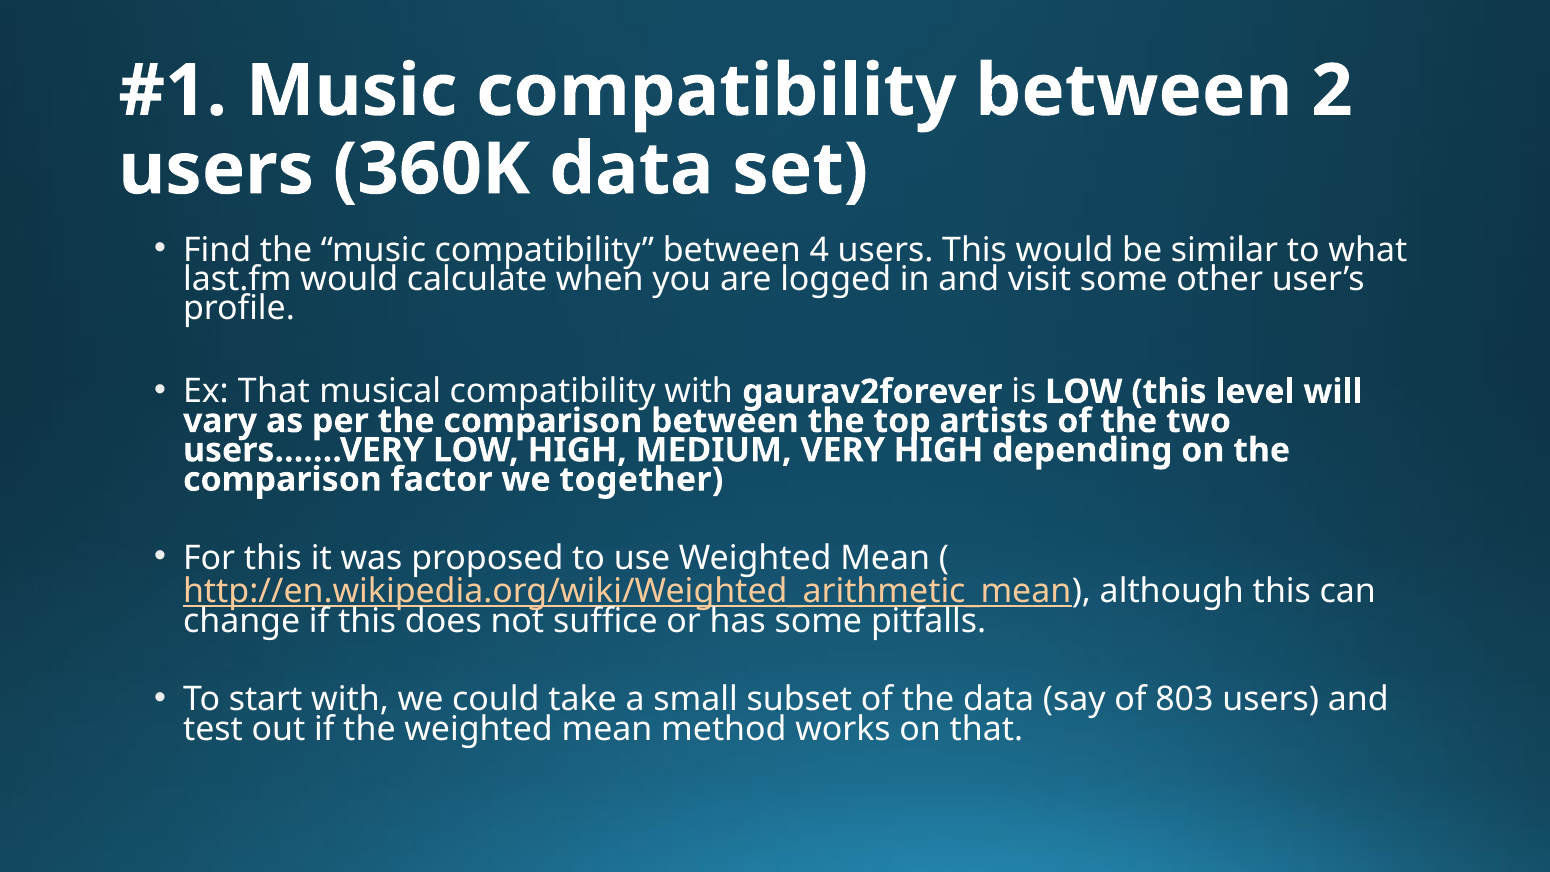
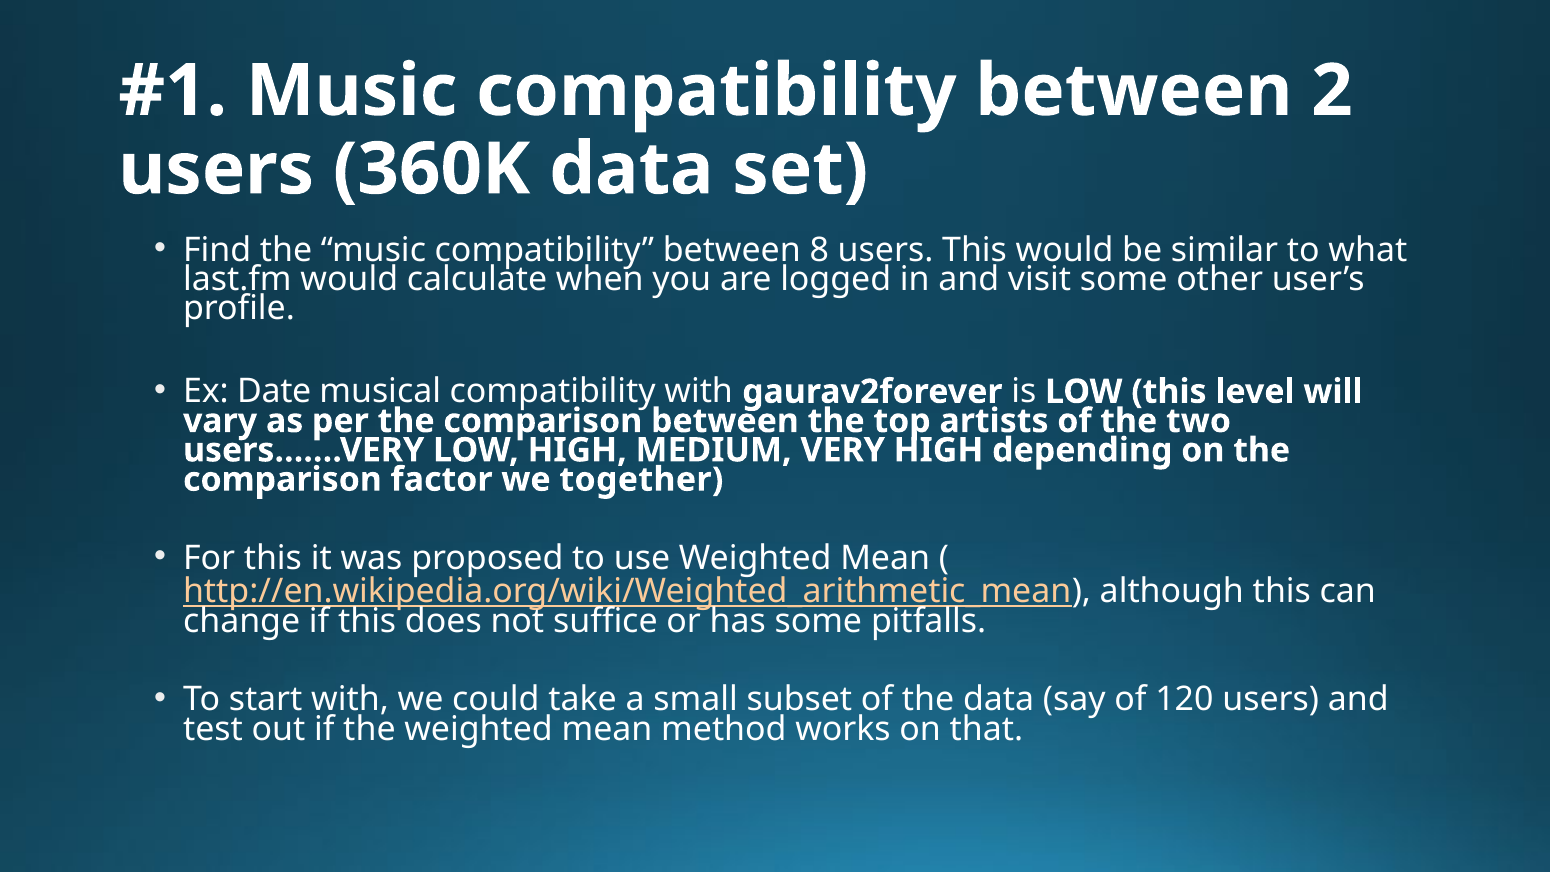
4: 4 -> 8 (819, 250)
Ex That: That -> Date (274, 392)
803: 803 -> 120 (1184, 700)
